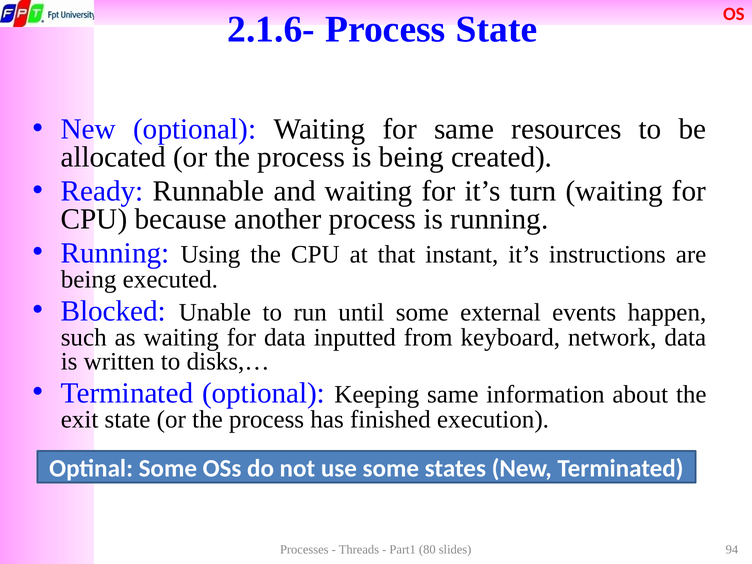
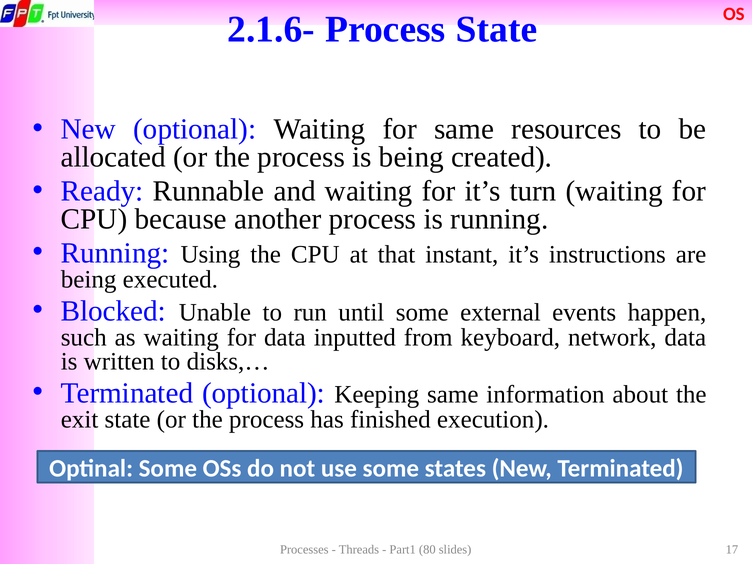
94: 94 -> 17 (732, 550)
